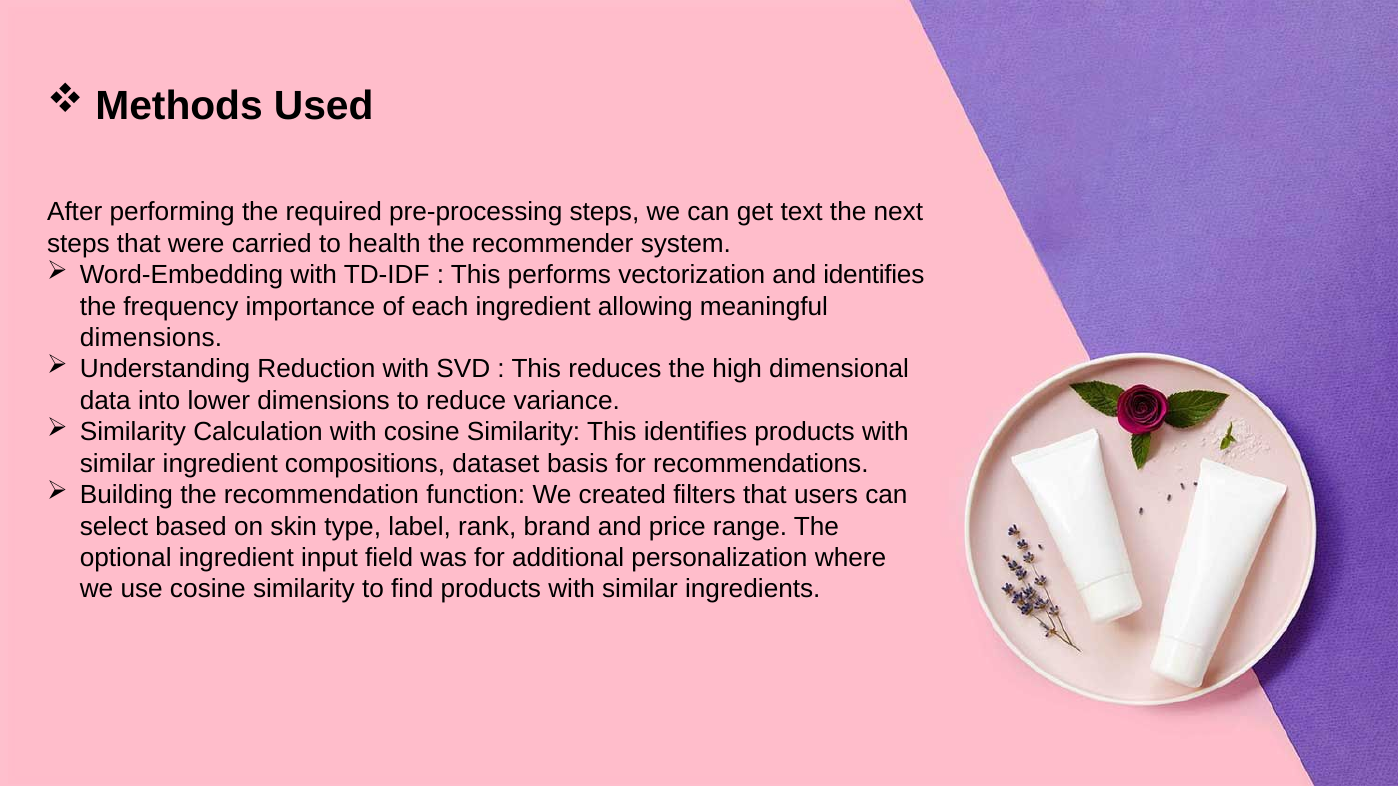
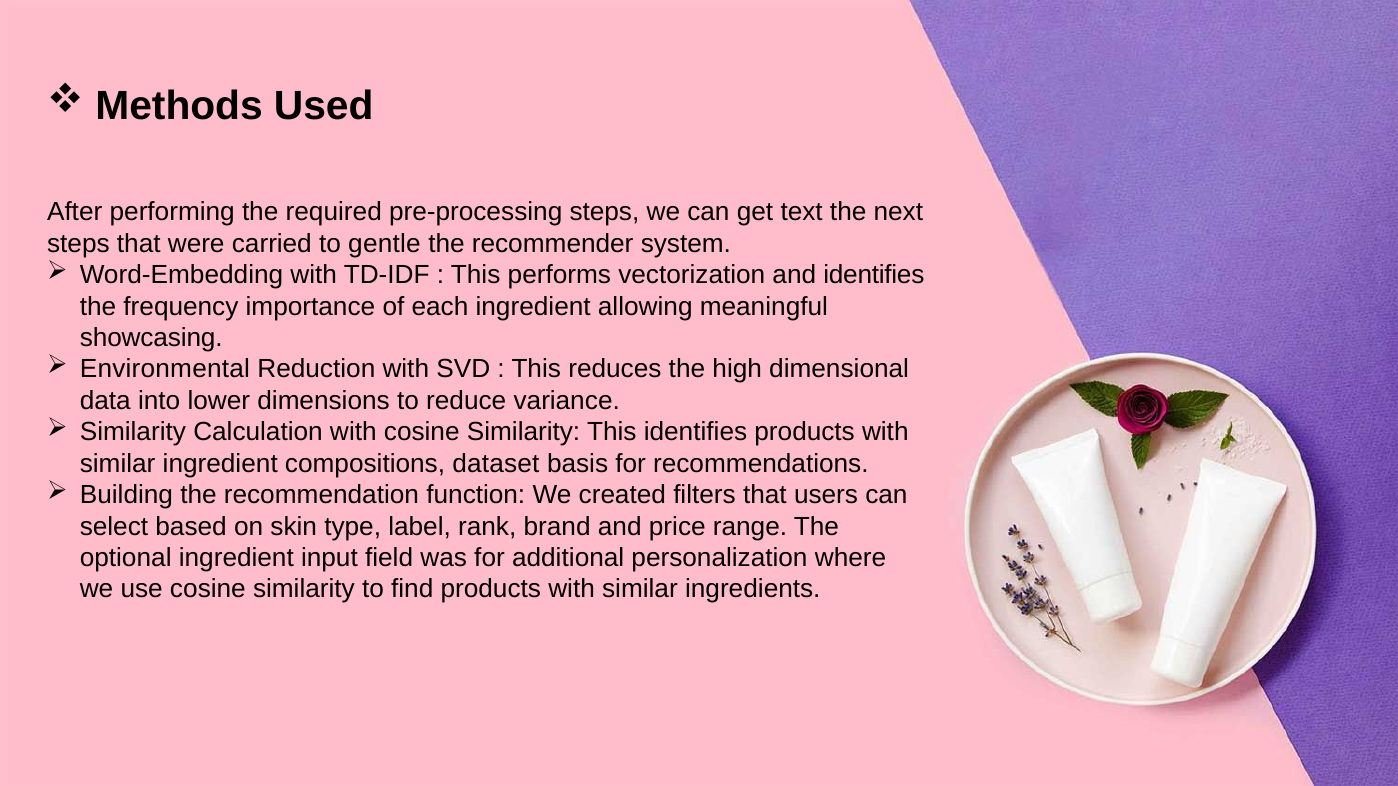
health: health -> gentle (385, 244)
dimensions: dimensions -> showcasing (151, 338)
Understanding: Understanding -> Environmental (165, 369)
